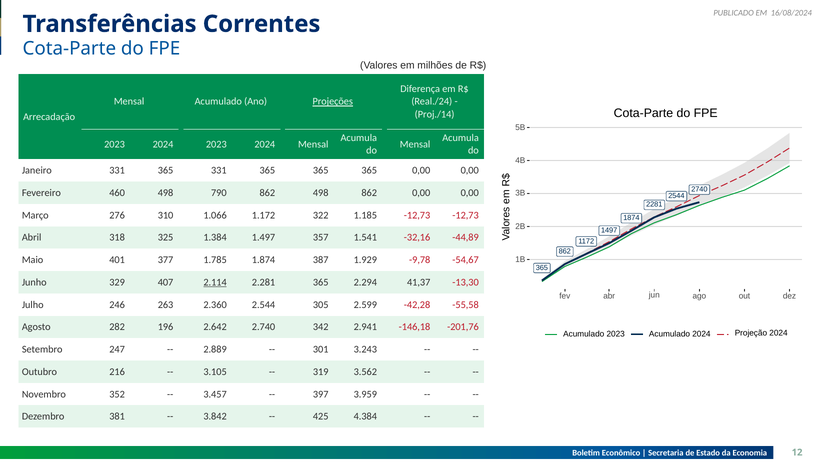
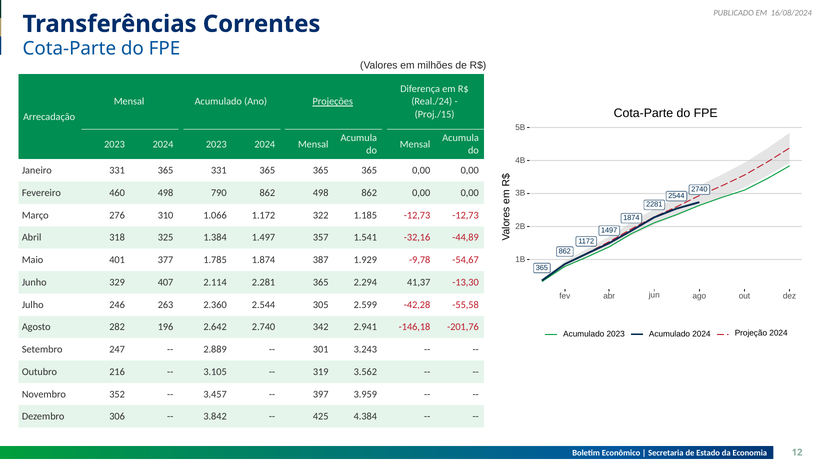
Proj./14: Proj./14 -> Proj./15 (435, 114)
2.114 underline: present -> none (215, 282)
381: 381 -> 306 (117, 416)
